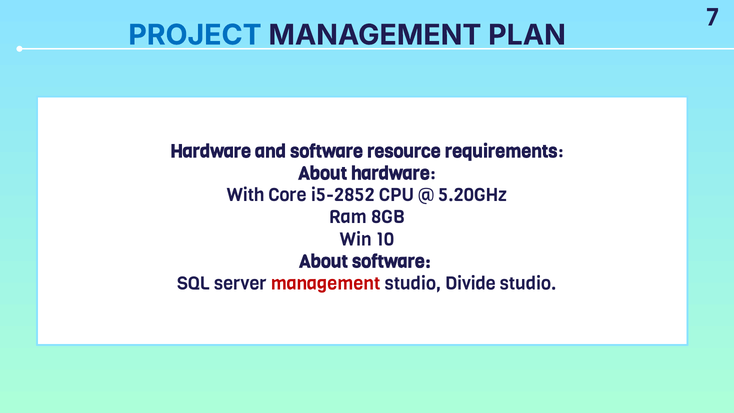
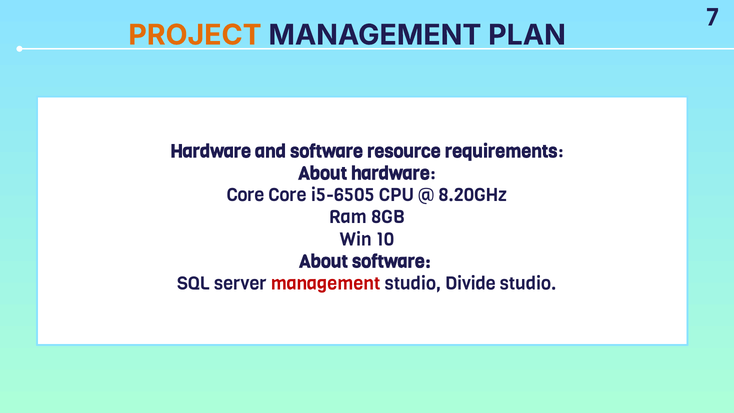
PROJECT colour: blue -> orange (195, 35)
With: With -> Core (246, 195)
i5-2852: i5-2852 -> i5-6505 (343, 195)
5.20GHz: 5.20GHz -> 8.20GHz (473, 195)
